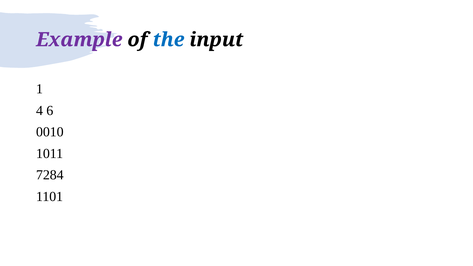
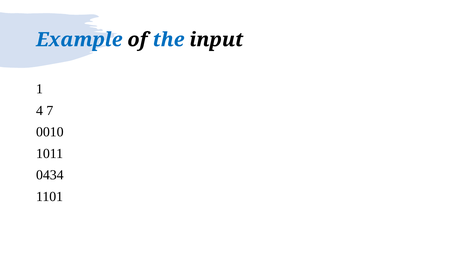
Example colour: purple -> blue (79, 40)
6: 6 -> 7 (50, 111)
7284: 7284 -> 0434 (50, 175)
